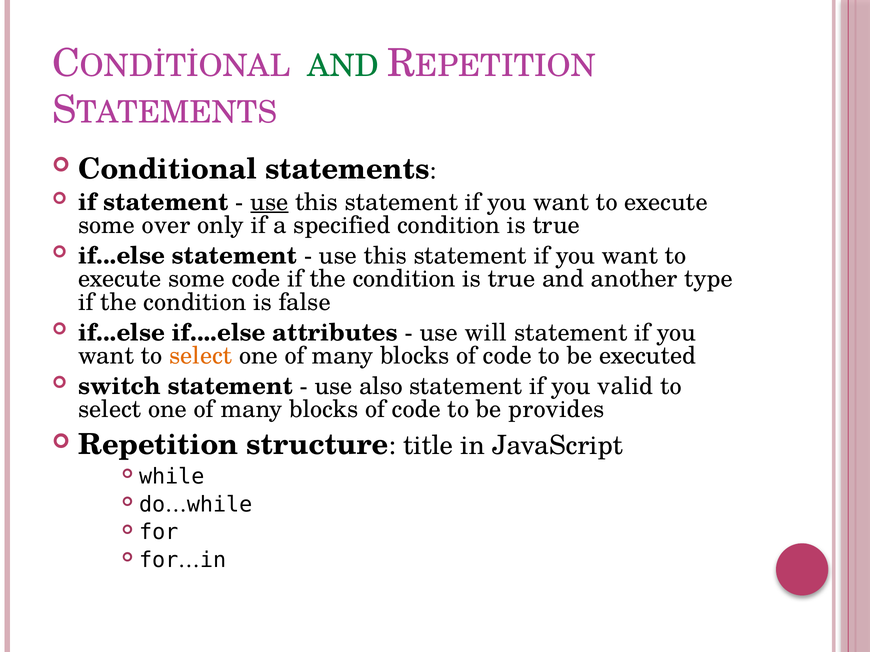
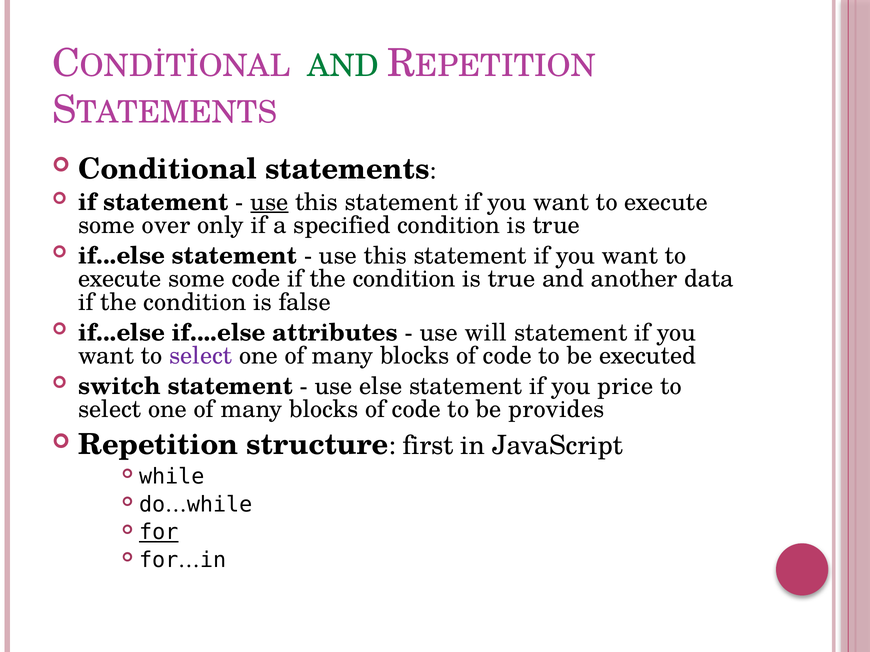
type: type -> data (709, 279)
select colour: orange -> purple (201, 356)
also: also -> else (381, 387)
valid: valid -> price (625, 387)
title: title -> first (428, 446)
for underline: none -> present (159, 533)
